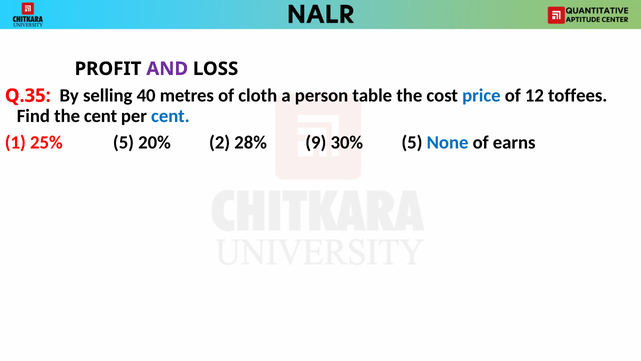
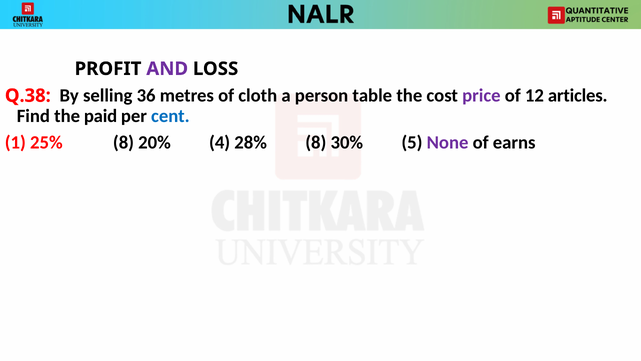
Q.35: Q.35 -> Q.38 (28, 96)
40: 40 -> 36 (146, 96)
price colour: blue -> purple (481, 96)
toffees: toffees -> articles (578, 96)
the cent: cent -> paid (101, 116)
25% 5: 5 -> 8 (124, 143)
2: 2 -> 4 (220, 143)
28% 9: 9 -> 8 (316, 143)
None colour: blue -> purple (448, 143)
